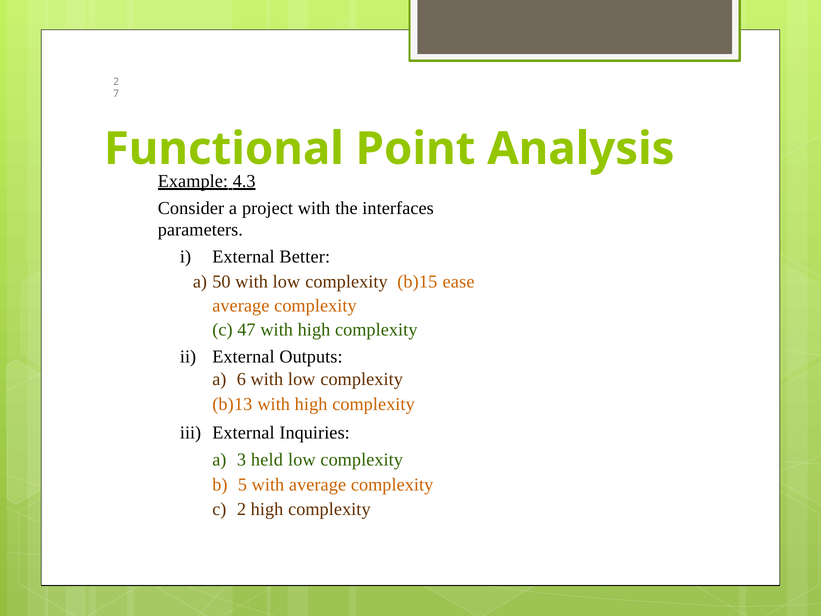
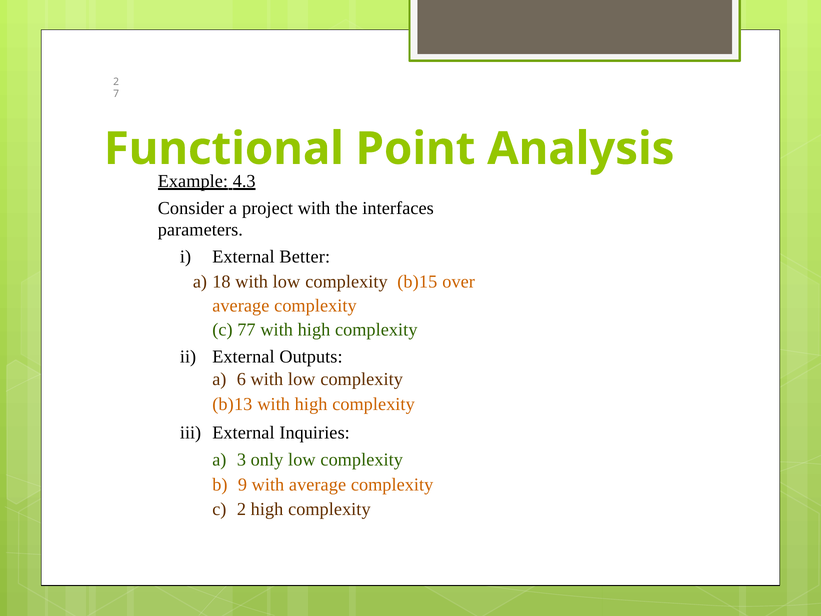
50: 50 -> 18 (221, 281)
ease: ease -> over (459, 281)
47: 47 -> 77 (246, 329)
held: held -> only (267, 460)
5: 5 -> 9 (242, 484)
